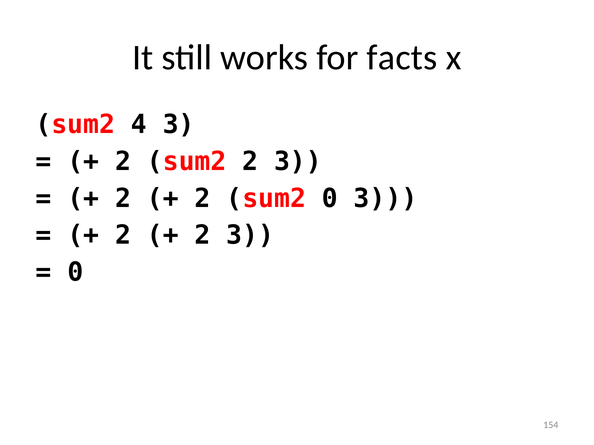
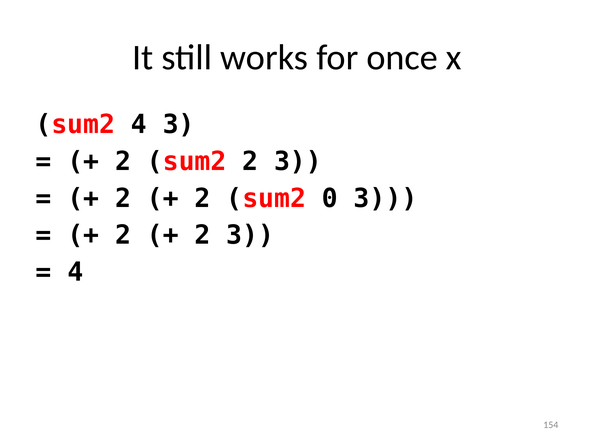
facts: facts -> once (402, 58)
0: 0 -> 4 (75, 273)
